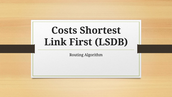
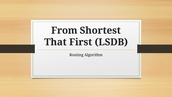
Costs: Costs -> From (64, 30)
Link: Link -> That (55, 42)
